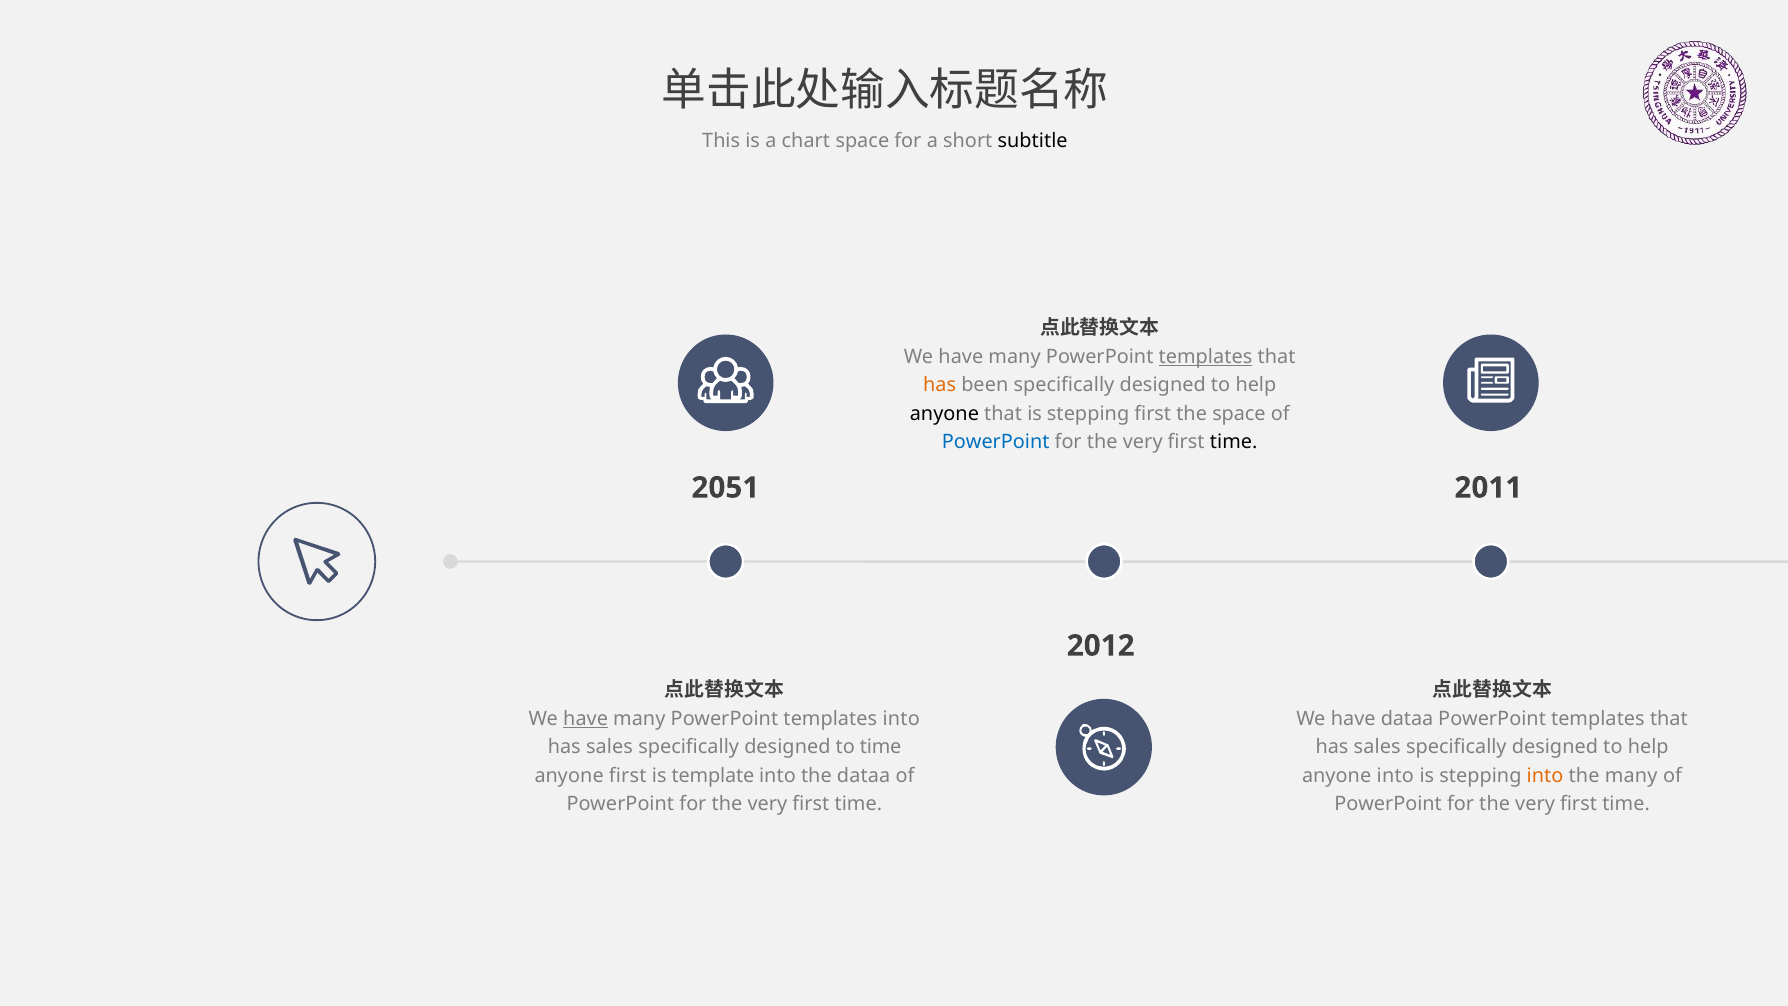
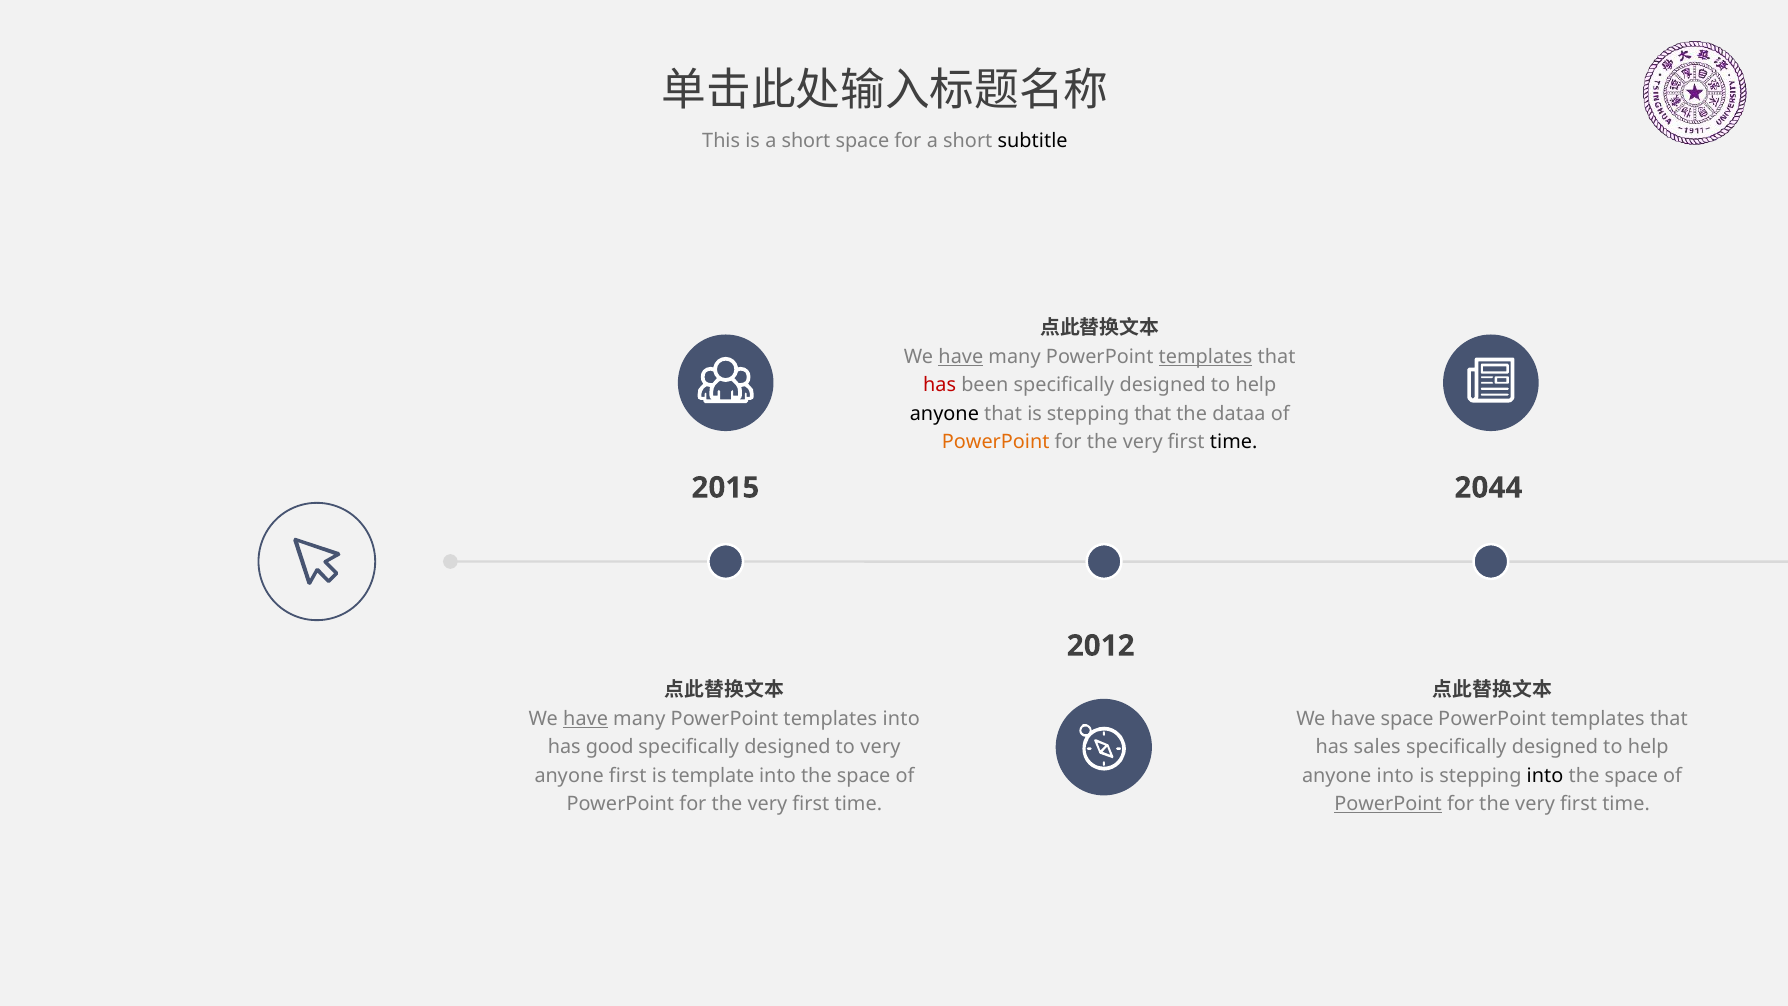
is a chart: chart -> short (806, 141)
have underline: none -> present (961, 357)
has colour: orange -> red (940, 385)
stepping first: first -> that (1153, 414)
the space: space -> dataa (1239, 414)
PowerPoint colour: blue -> orange (996, 442)
2051: 2051 -> 2015 (725, 487)
2011: 2011 -> 2044 (1488, 487)
have dataa: dataa -> space (1407, 718)
sales: sales -> good (610, 747)
to time: time -> very (881, 747)
dataa: dataa -> space (864, 775)
into colour: orange -> black (1545, 775)
many: many -> space (1631, 775)
PowerPoint underline: none -> present (1388, 804)
